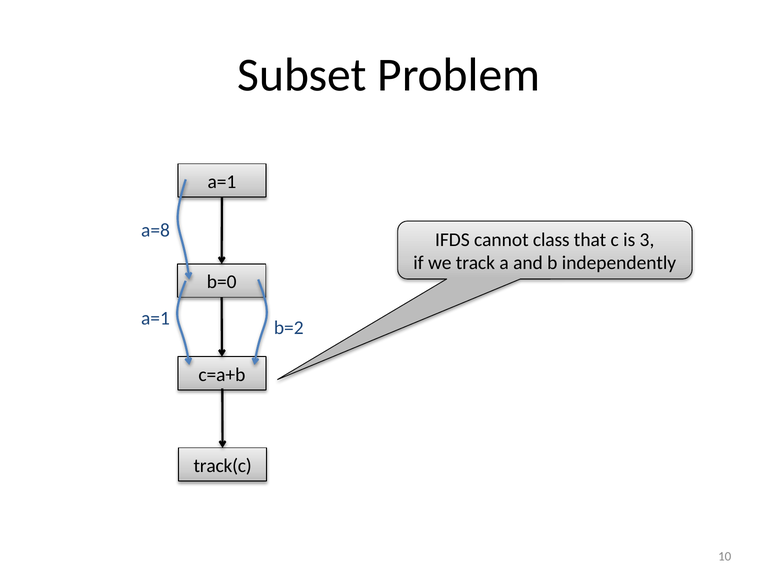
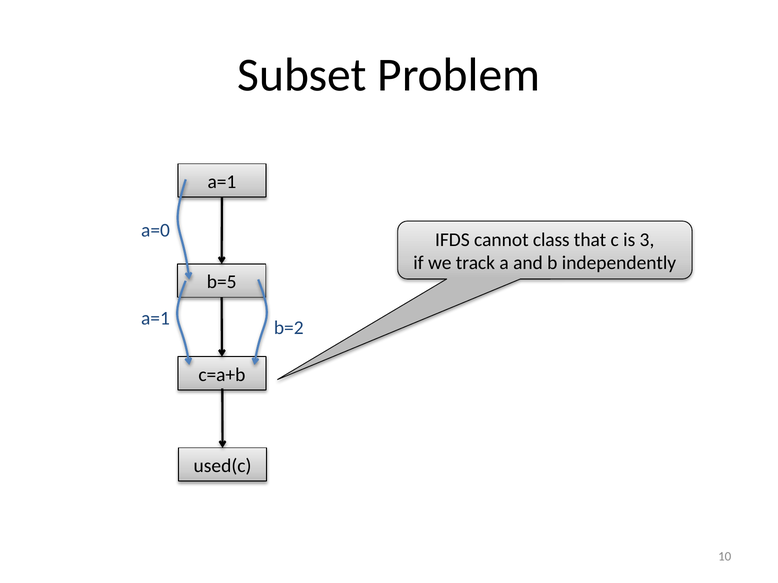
a=8: a=8 -> a=0 (156, 231)
b=0: b=0 -> b=5 (222, 282)
track(c: track(c -> used(c (223, 466)
